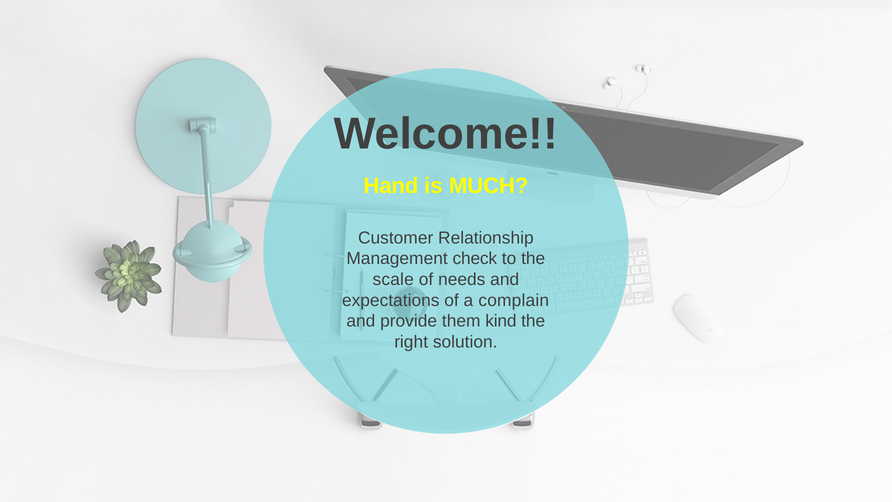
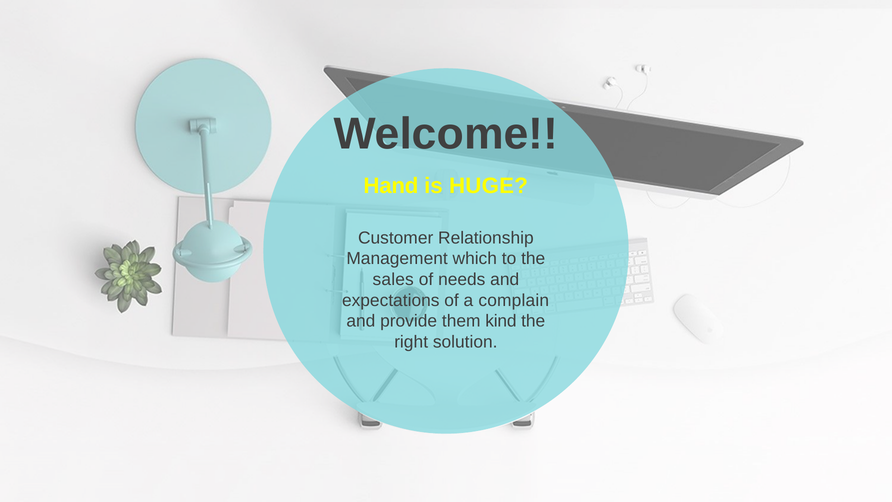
MUCH: MUCH -> HUGE (488, 186)
check: check -> which (475, 259)
scale: scale -> sales (393, 279)
